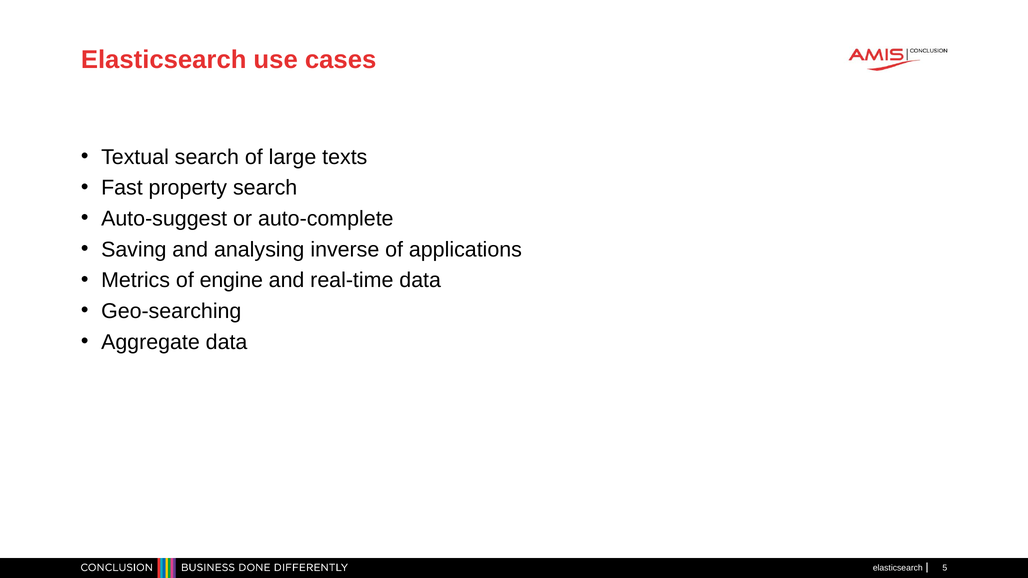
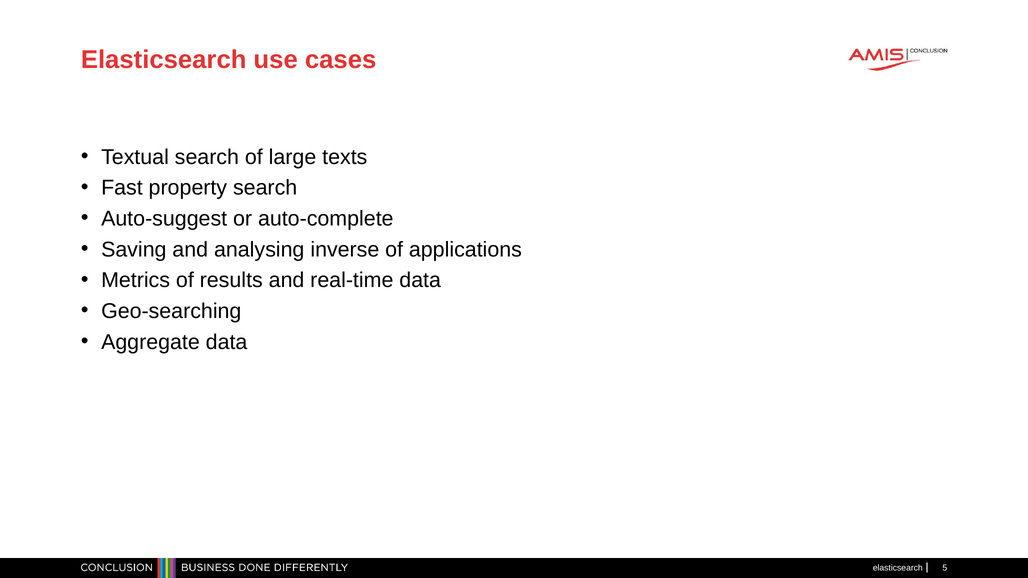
engine: engine -> results (231, 280)
